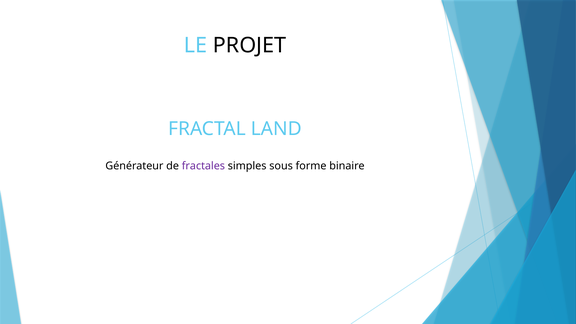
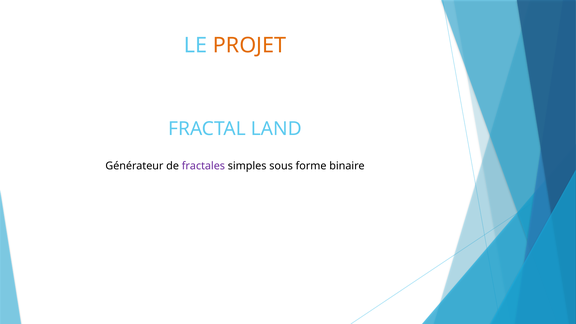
PROJET colour: black -> orange (250, 45)
